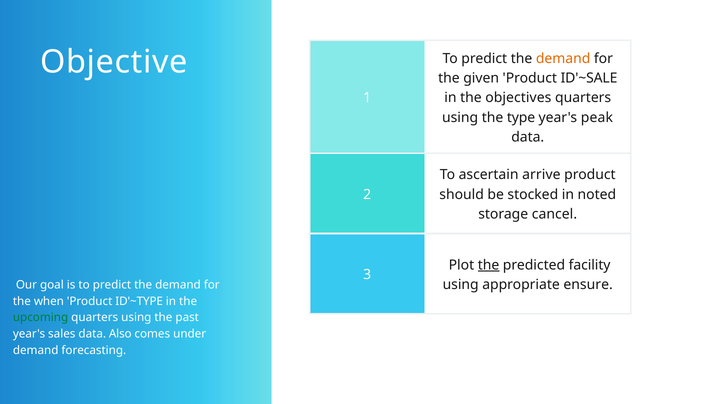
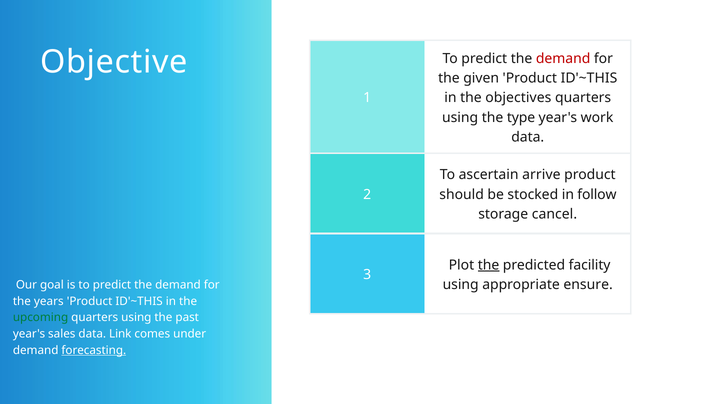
demand colour: orange -> red (563, 59)
given Product ID'~SALE: ID'~SALE -> ID'~THIS (589, 78)
peak: peak -> work (597, 117)
noted: noted -> follow (597, 194)
when: when -> years (49, 301)
ID'~TYPE: ID'~TYPE -> ID'~THIS (139, 301)
Also: Also -> Link (120, 334)
forecasting underline: none -> present (94, 350)
